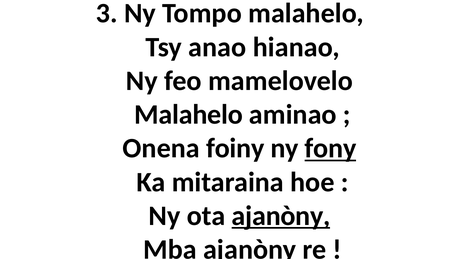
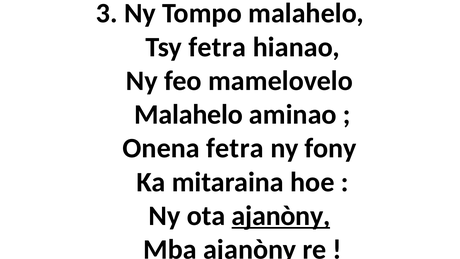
Tsy anao: anao -> fetra (217, 47)
Onena foiny: foiny -> fetra (235, 148)
fony underline: present -> none (330, 148)
